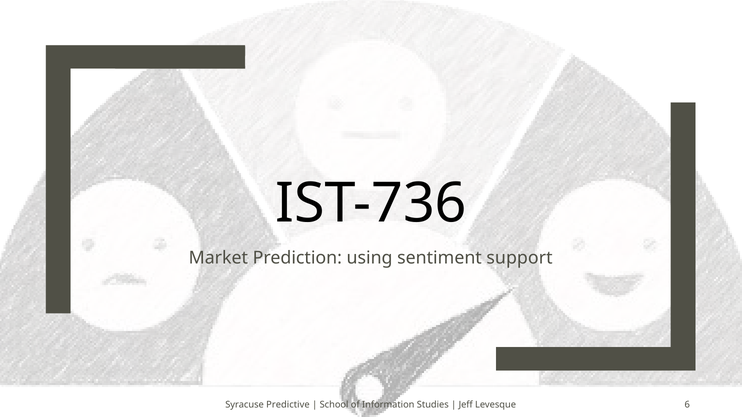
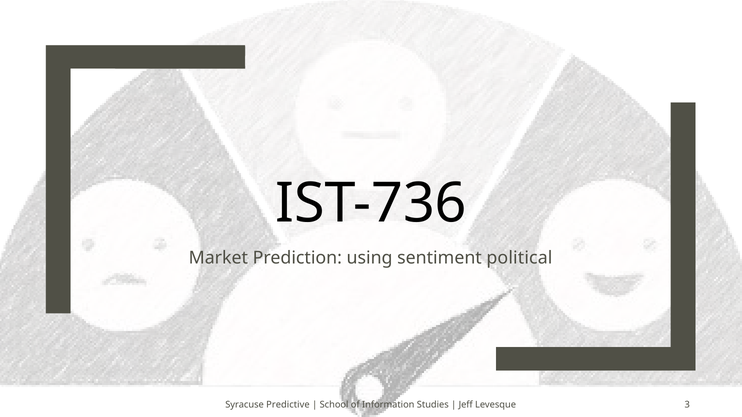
support: support -> political (519, 258)
6: 6 -> 3 (687, 405)
